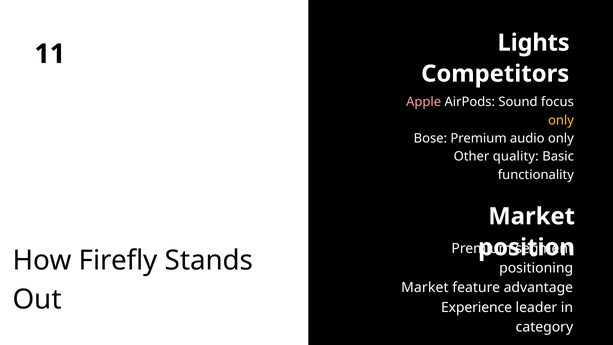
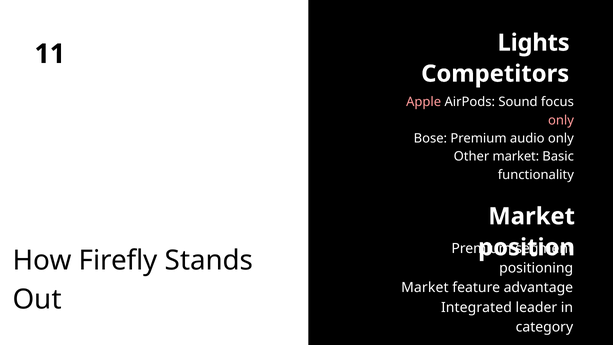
only colour: yellow -> pink (561, 120)
Other quality: quality -> market (516, 157)
Experience: Experience -> Integrated (476, 307)
